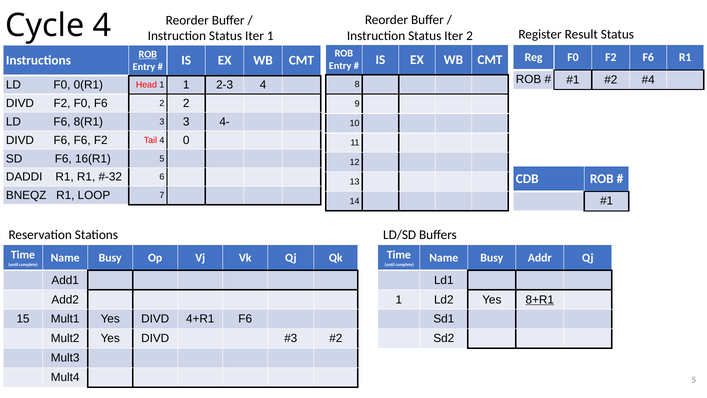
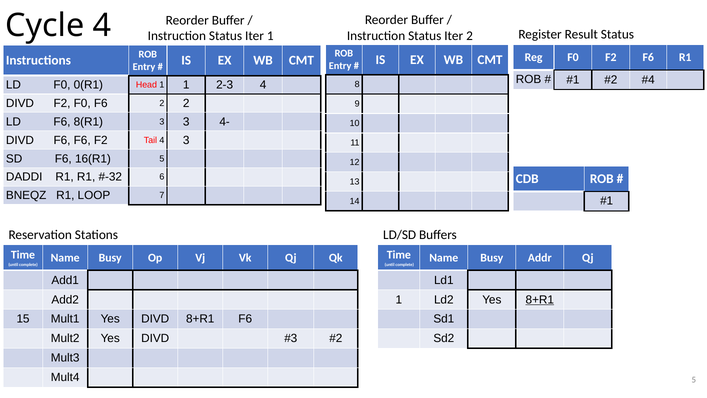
ROB underline: present -> none (148, 54)
4 0: 0 -> 3 (186, 140)
DIVD 4+R1: 4+R1 -> 8+R1 (200, 319)
